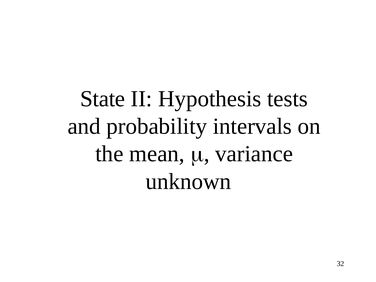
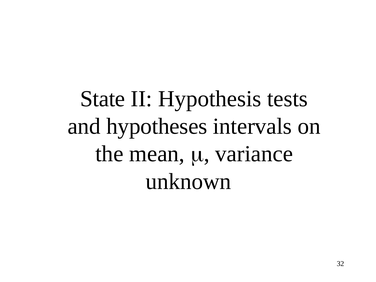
probability: probability -> hypotheses (157, 126)
